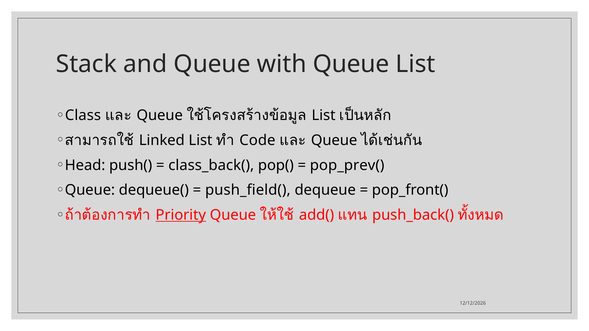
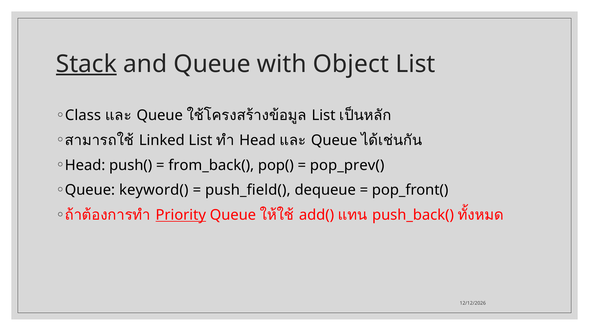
Stack underline: none -> present (86, 64)
with Queue: Queue -> Object (351, 64)
Code: Code -> Head (257, 140)
class_back(: class_back( -> from_back( (211, 165)
dequeue(: dequeue( -> keyword( (154, 190)
